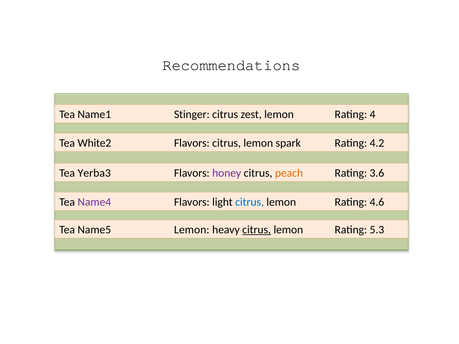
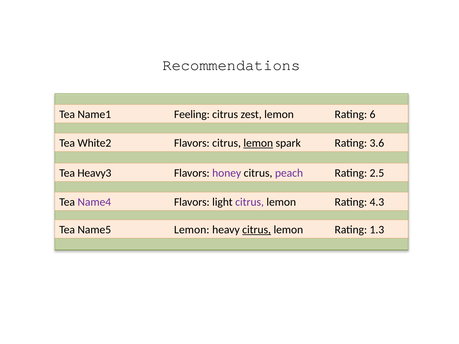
Stinger: Stinger -> Feeling (192, 115)
4: 4 -> 6 (373, 115)
lemon underline: none -> present (258, 143)
4.2: 4.2 -> 3.6 (377, 143)
Yerba3: Yerba3 -> Heavy3 (94, 173)
peach colour: orange -> purple (289, 173)
3.6: 3.6 -> 2.5 (377, 173)
citrus colour: blue -> purple (250, 202)
4.6: 4.6 -> 4.3 (377, 202)
5.3: 5.3 -> 1.3 (377, 230)
